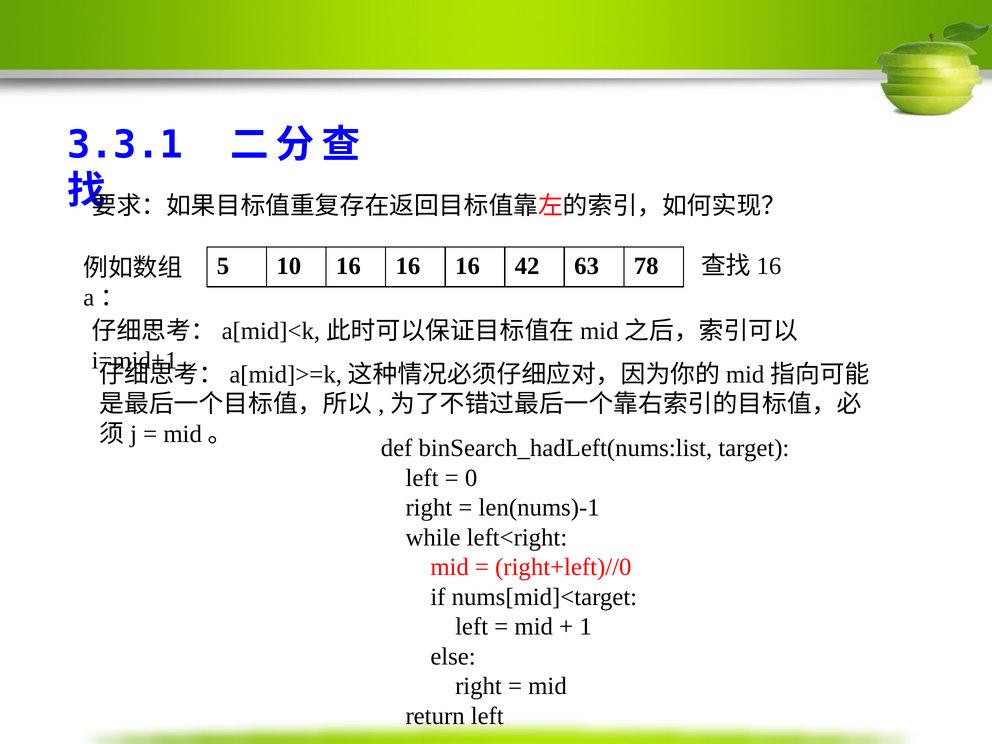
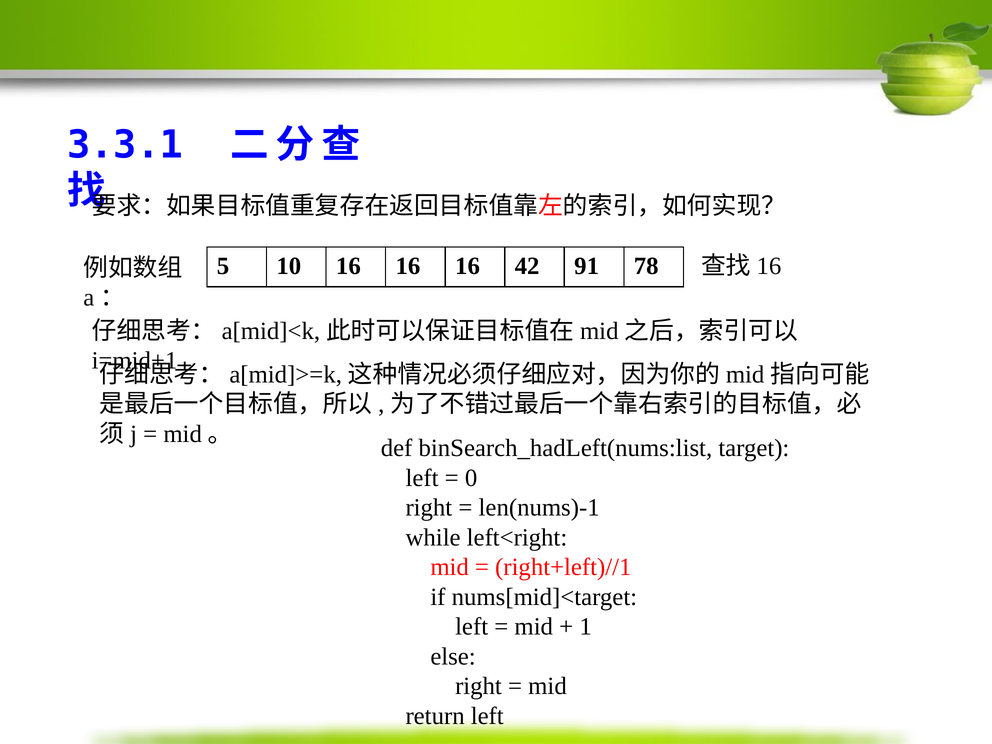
63: 63 -> 91 (587, 266)
right+left)//0: right+left)//0 -> right+left)//1 (563, 567)
